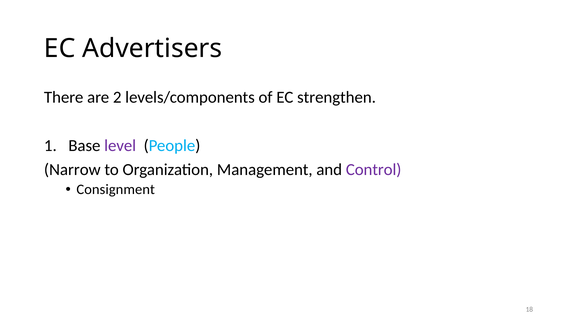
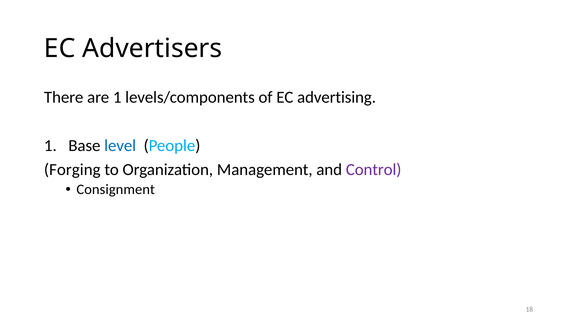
are 2: 2 -> 1 (117, 98)
strengthen: strengthen -> advertising (337, 98)
level colour: purple -> blue (120, 146)
Narrow: Narrow -> Forging (72, 170)
